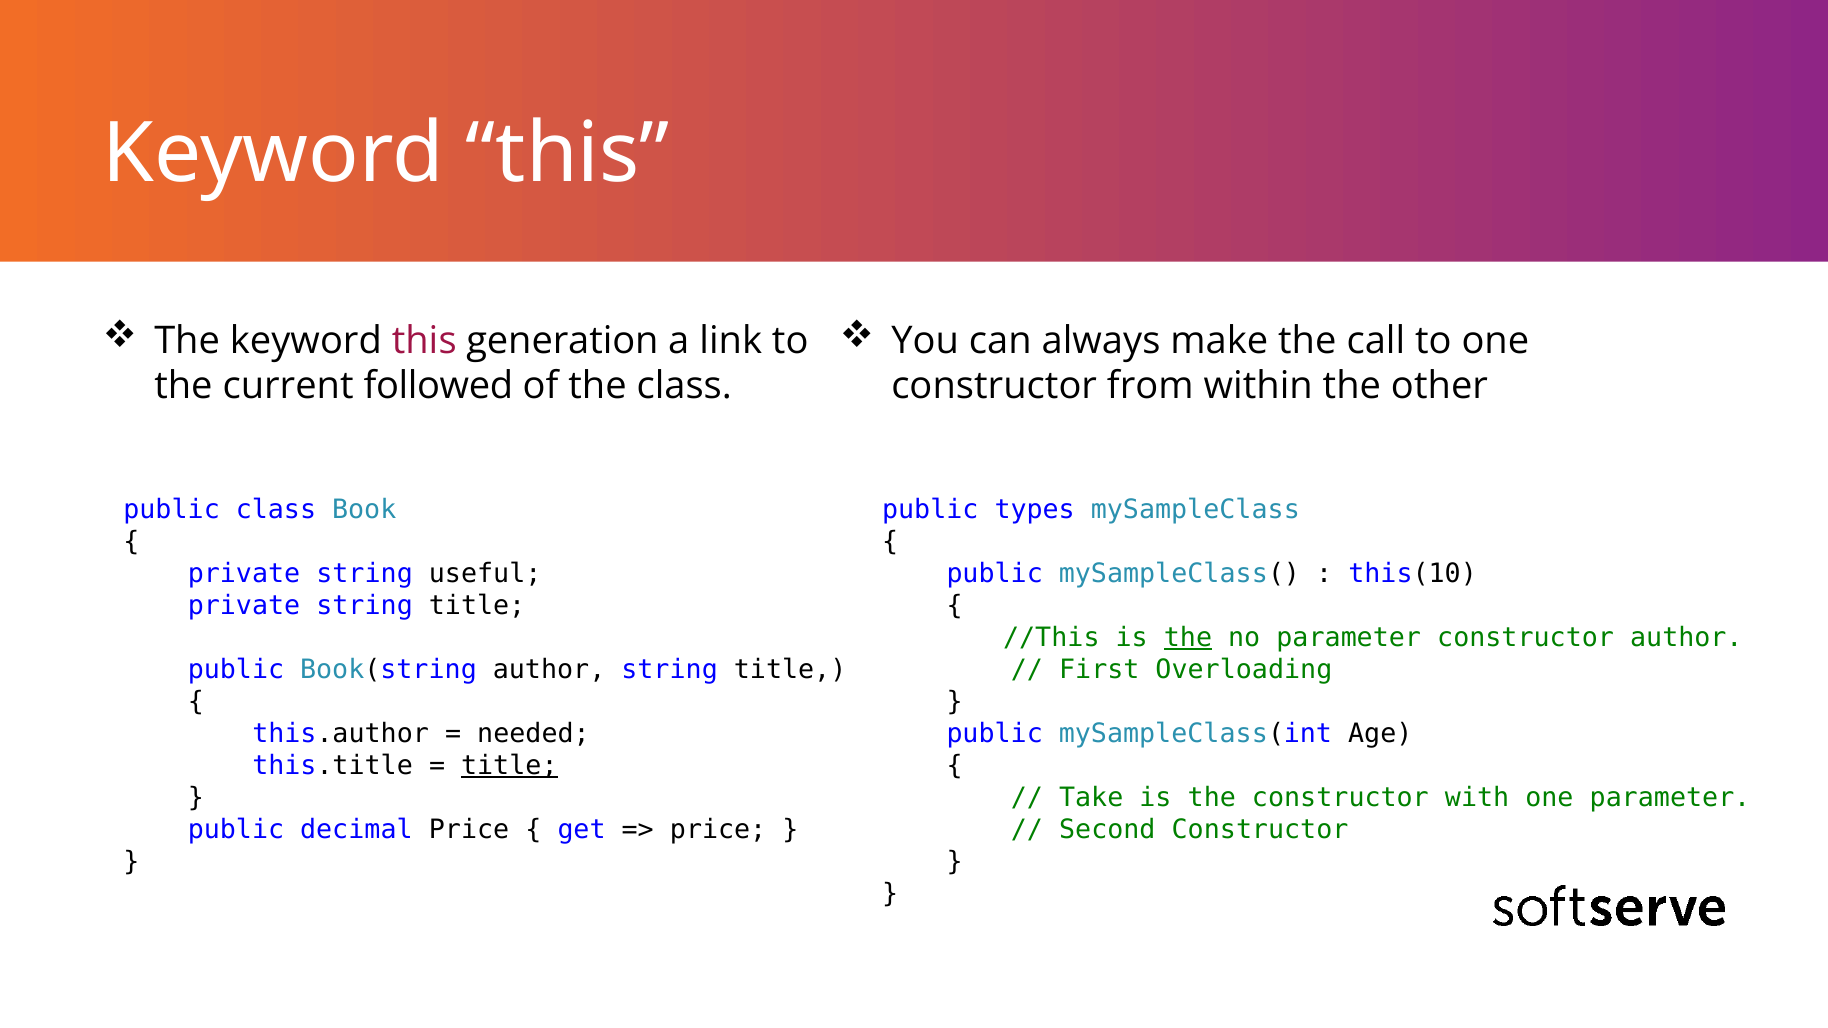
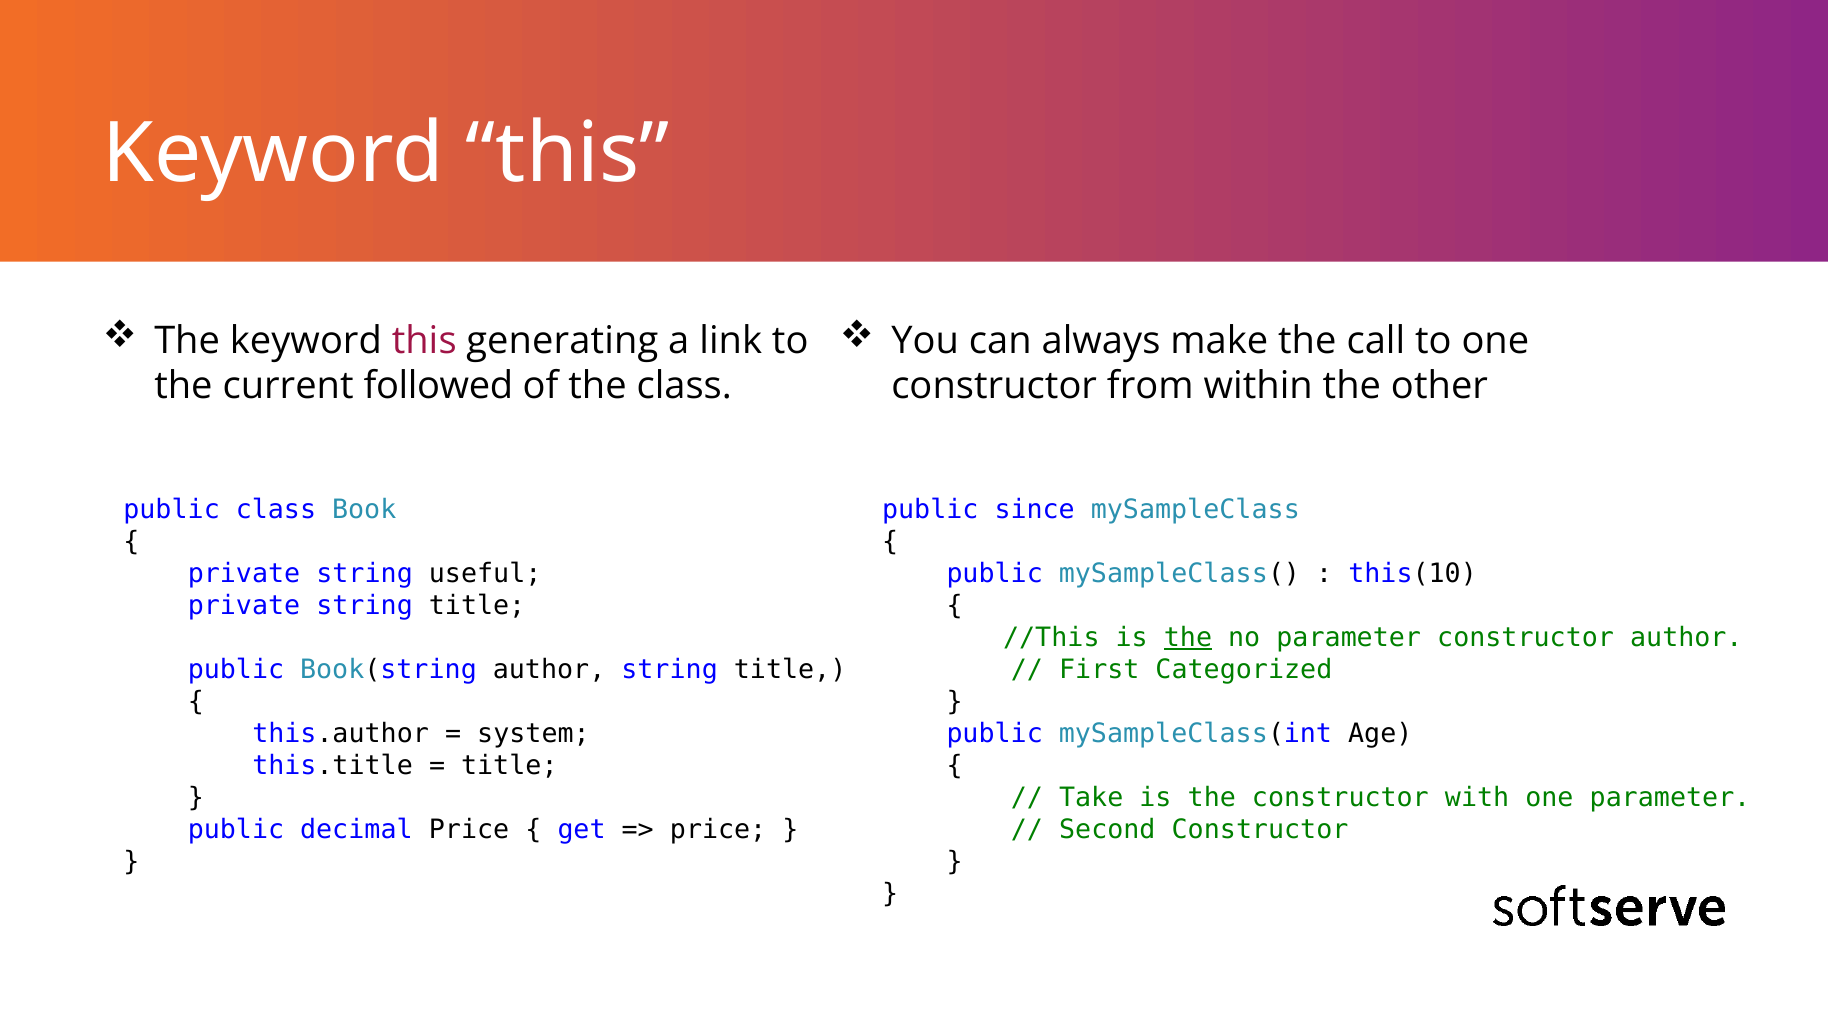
generation: generation -> generating (562, 341)
types: types -> since (1035, 509)
Overloading: Overloading -> Categorized (1244, 670)
needed: needed -> system (533, 733)
title underline: present -> none (509, 765)
